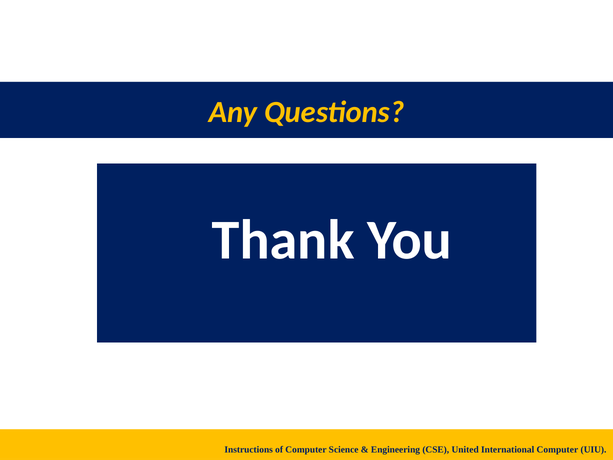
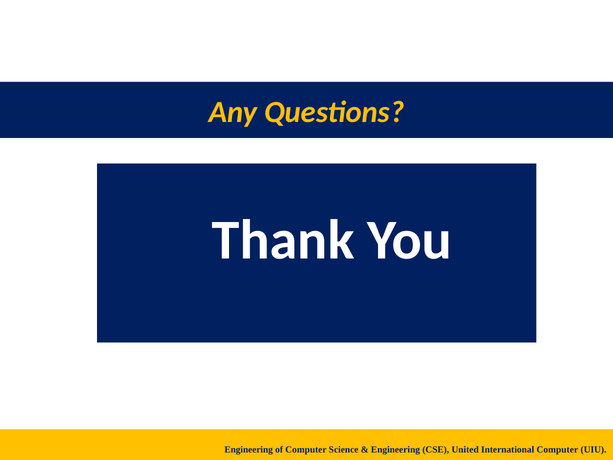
Instructions: Instructions -> Engineering (249, 450)
